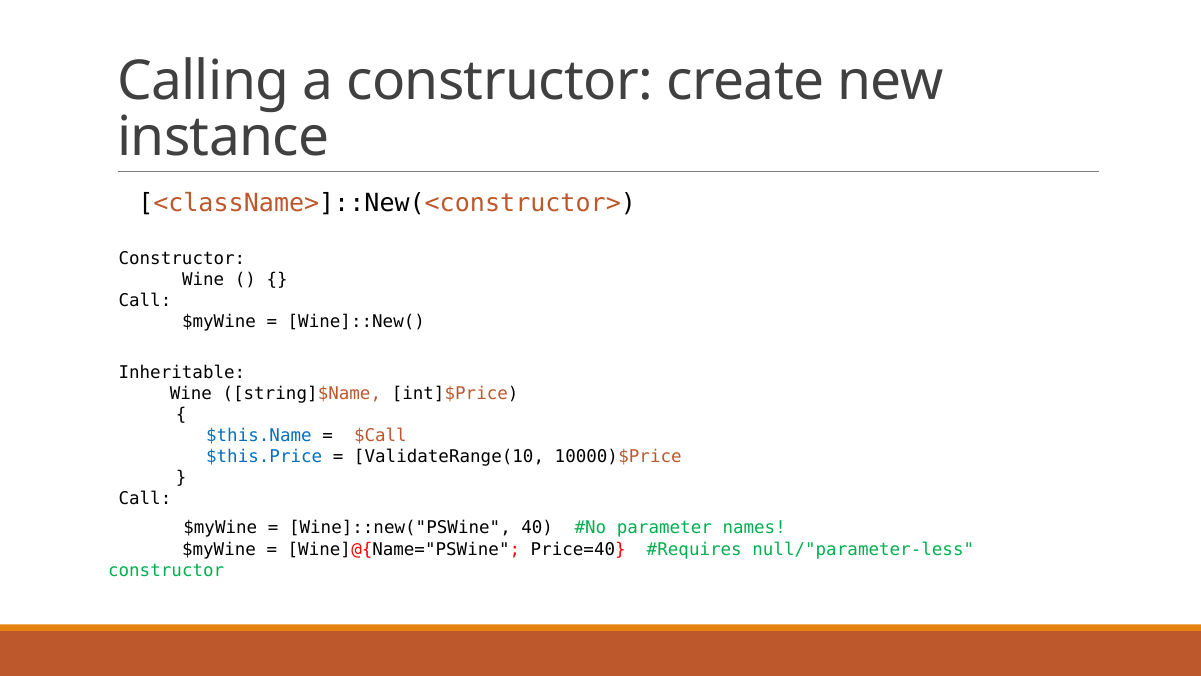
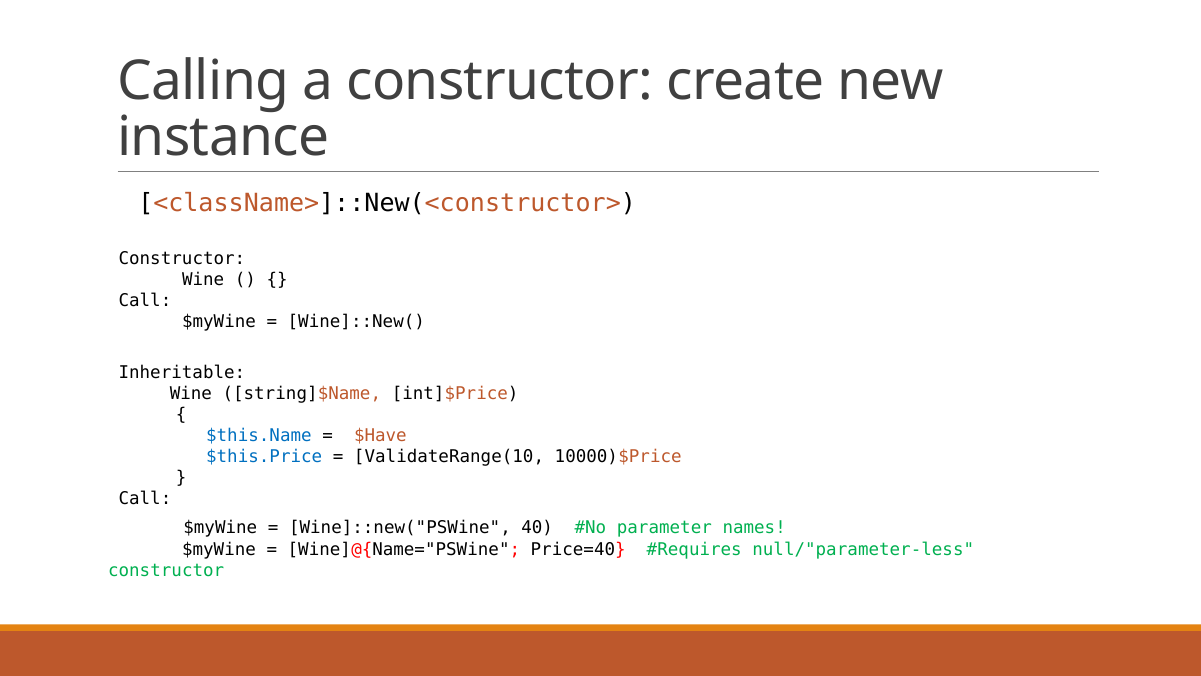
$Call: $Call -> $Have (380, 435)
